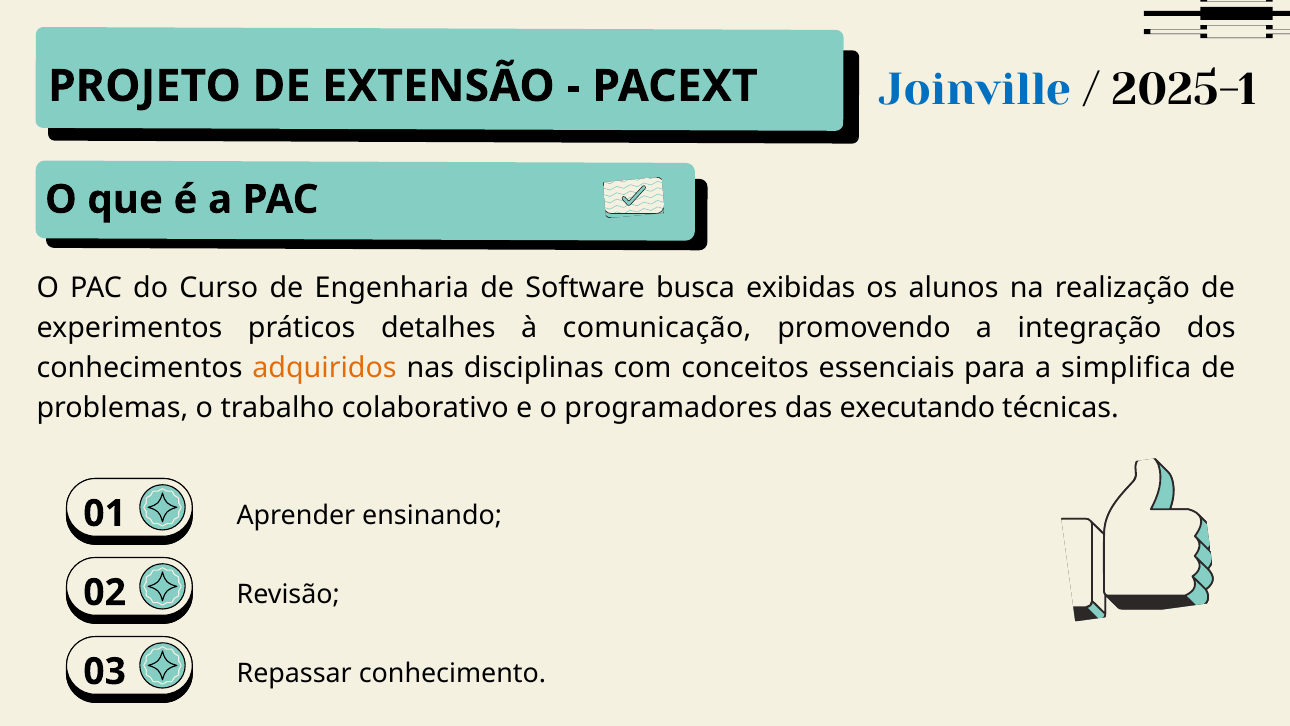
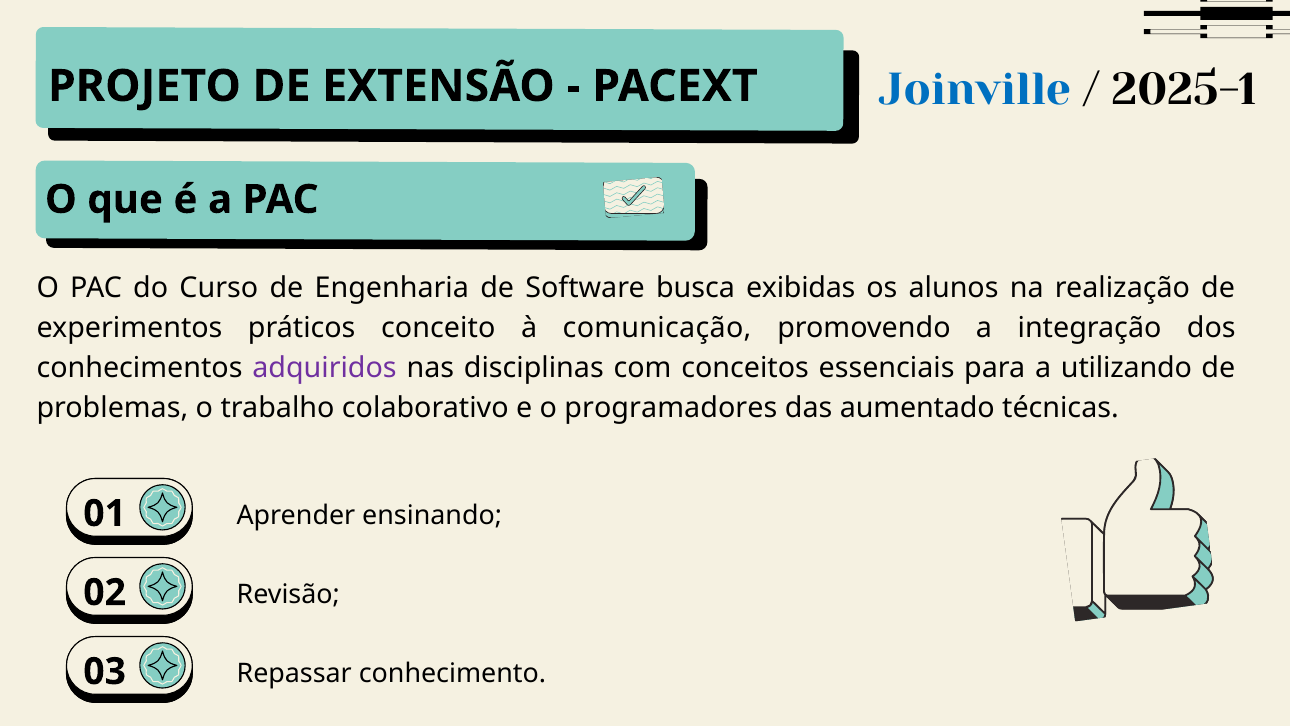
detalhes: detalhes -> conceito (438, 328)
adquiridos colour: orange -> purple (324, 368)
simplifica: simplifica -> utilizando (1126, 368)
executando: executando -> aumentado (917, 408)
